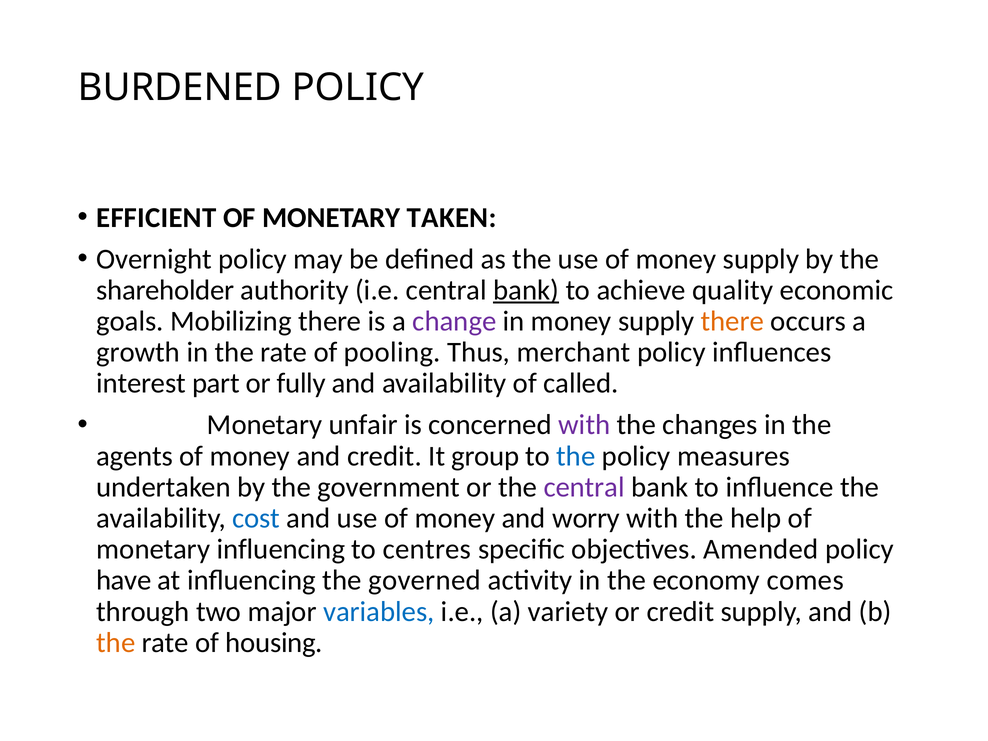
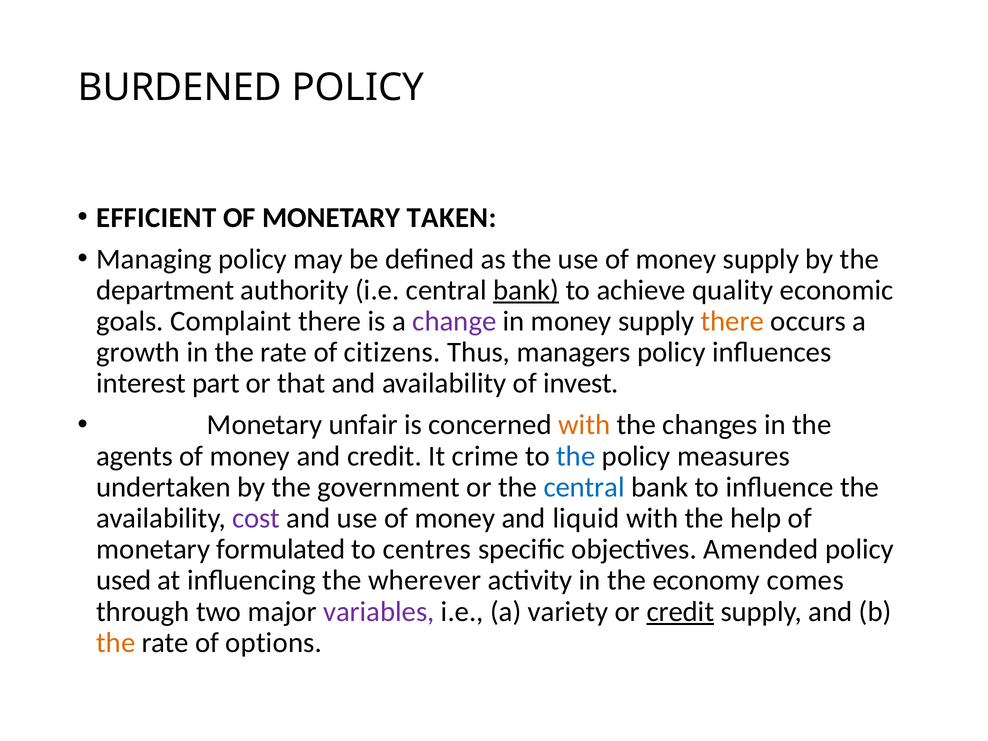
Overnight: Overnight -> Managing (154, 259)
shareholder: shareholder -> department (165, 290)
Mobilizing: Mobilizing -> Complaint (231, 321)
pooling: pooling -> citizens (392, 352)
merchant: merchant -> managers (574, 352)
fully: fully -> that (301, 383)
called: called -> invest (581, 383)
with colour: purple -> orange (584, 425)
group: group -> crime (485, 456)
central colour: purple -> blue (584, 487)
cost colour: blue -> purple (256, 518)
worry: worry -> liquid (586, 518)
monetary influencing: influencing -> formulated (281, 549)
have: have -> used (124, 580)
governed: governed -> wherever (425, 580)
variables colour: blue -> purple (379, 612)
credit underline: none -> present (680, 612)
housing: housing -> options (274, 643)
